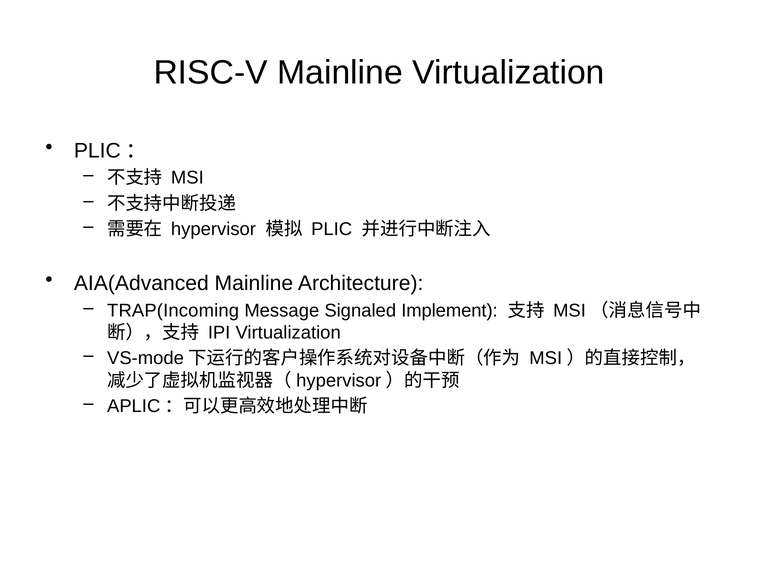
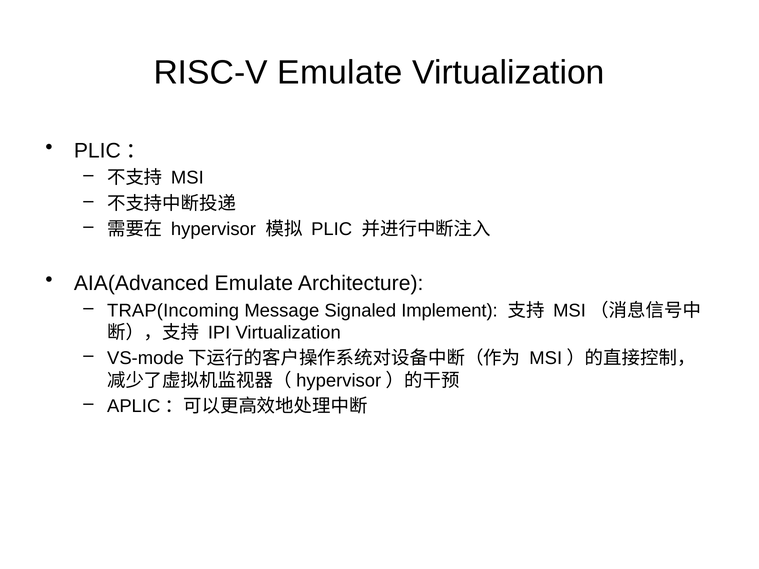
RISC-V Mainline: Mainline -> Emulate (340, 73)
AIA(Advanced Mainline: Mainline -> Emulate (254, 283)
